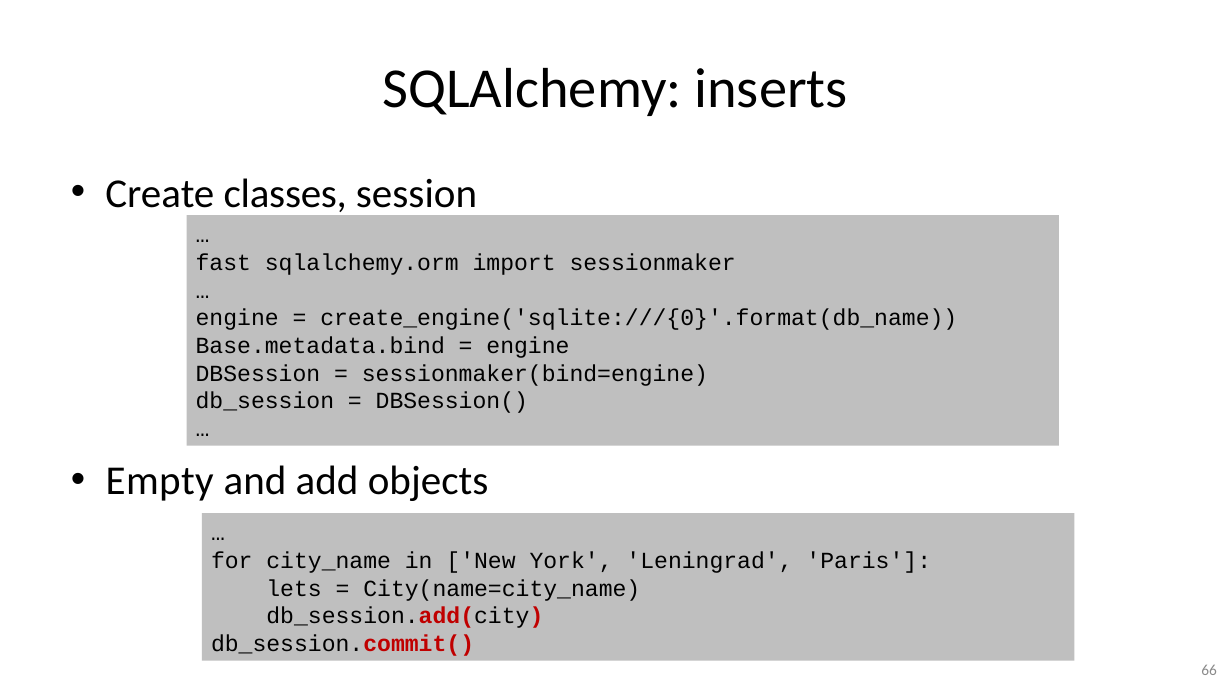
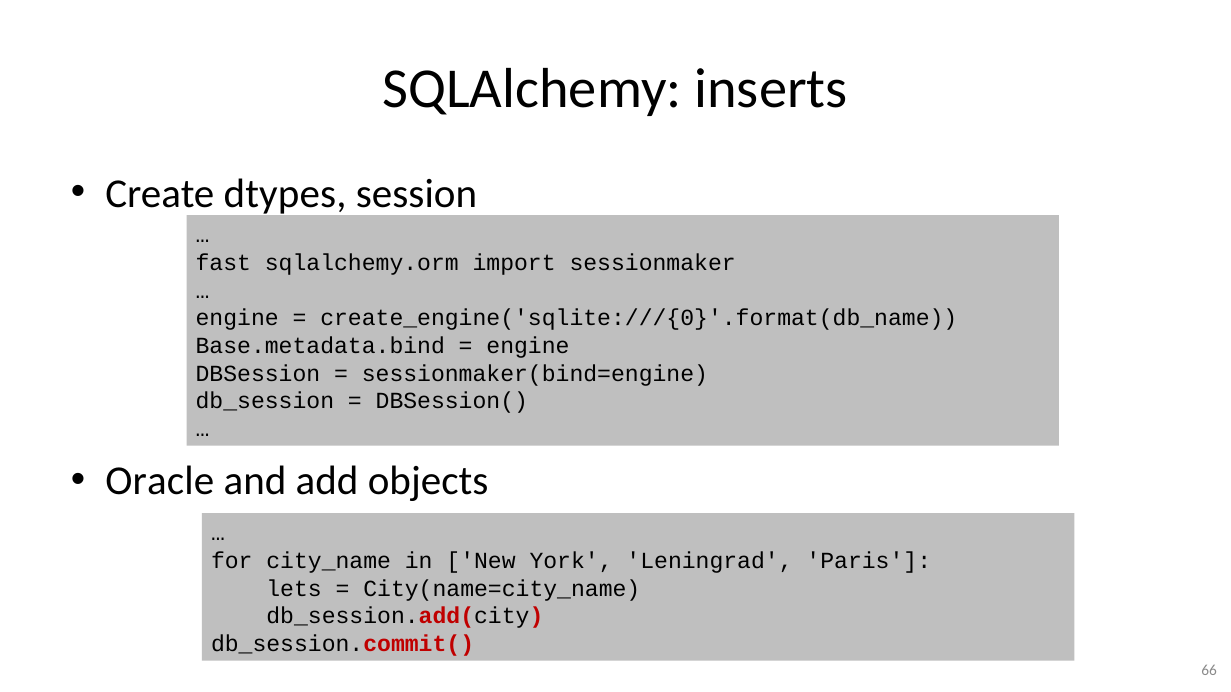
classes: classes -> dtypes (285, 194)
Empty: Empty -> Oracle (160, 481)
